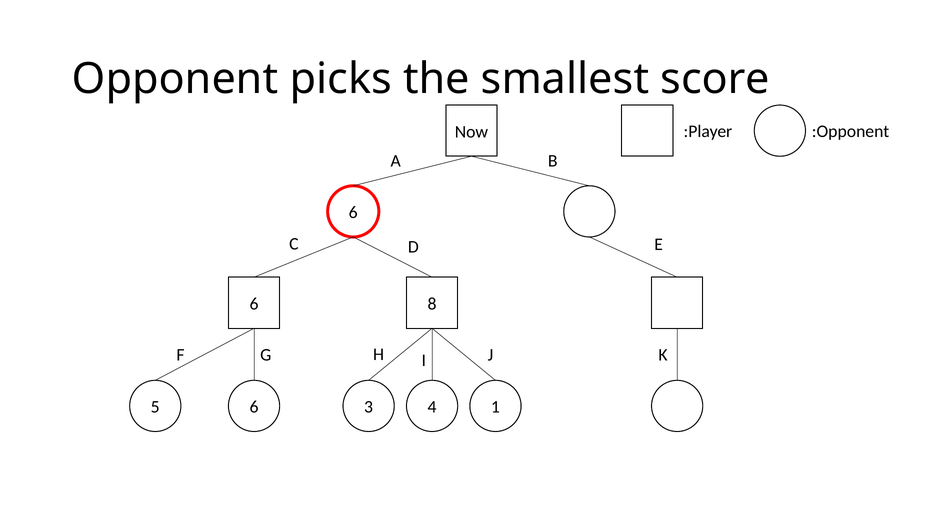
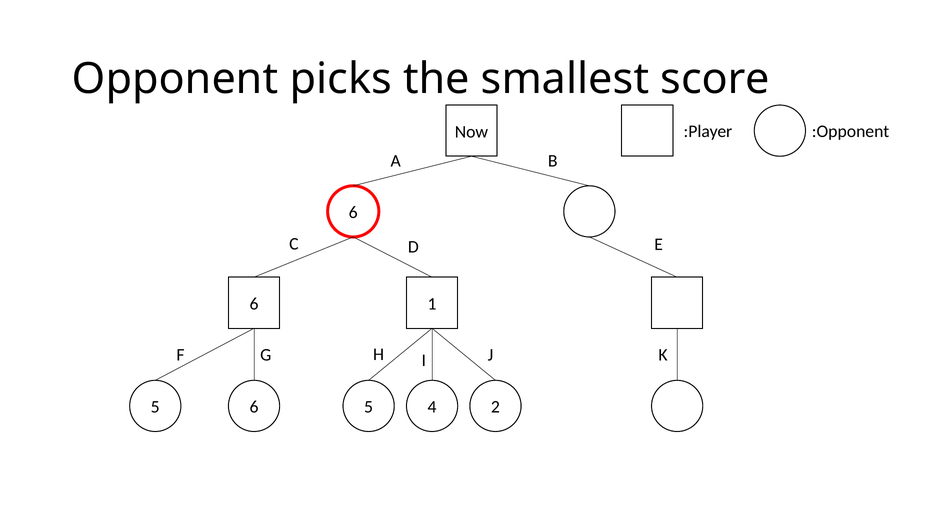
8: 8 -> 1 (432, 304)
5 3: 3 -> 5 (369, 407)
1: 1 -> 2 (495, 407)
